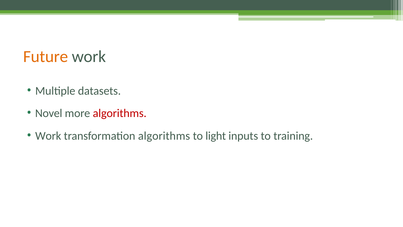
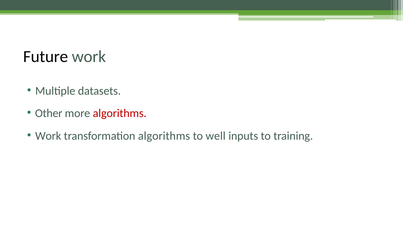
Future colour: orange -> black (46, 57)
Novel: Novel -> Other (49, 113)
light: light -> well (216, 136)
